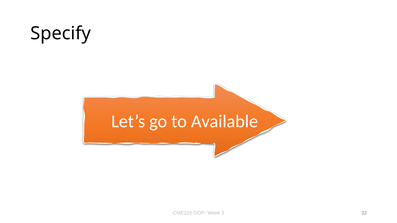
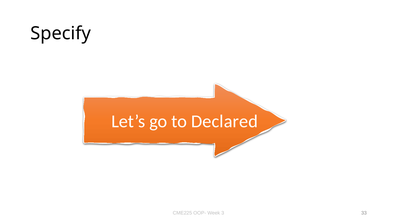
Available: Available -> Declared (225, 122)
